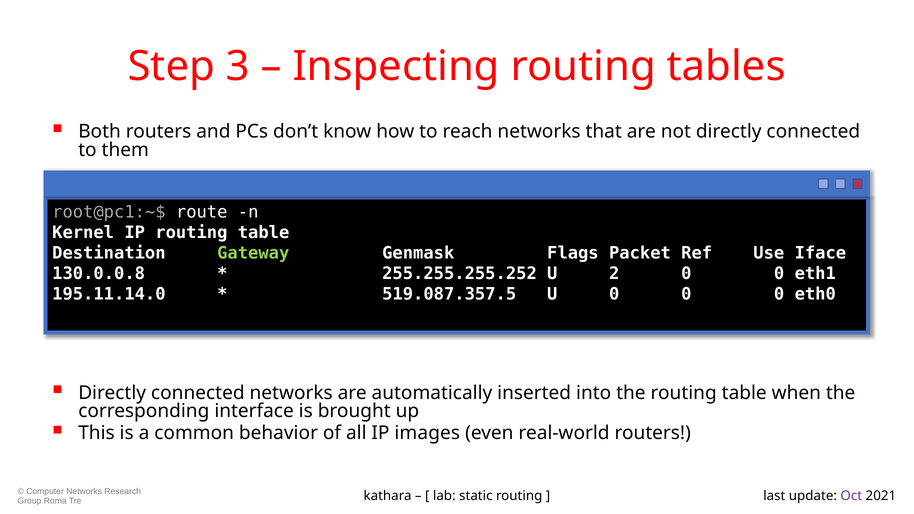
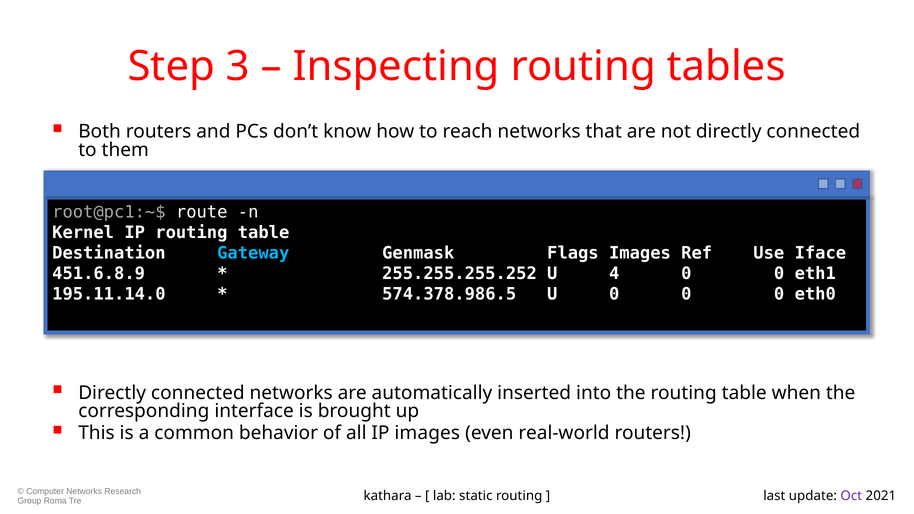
Gateway colour: light green -> light blue (253, 253)
Flags Packet: Packet -> Images (640, 253)
130.0.0.8: 130.0.0.8 -> 451.6.8.9 (99, 274)
2: 2 -> 4 (614, 274)
519.087.357.5: 519.087.357.5 -> 574.378.986.5 (449, 294)
